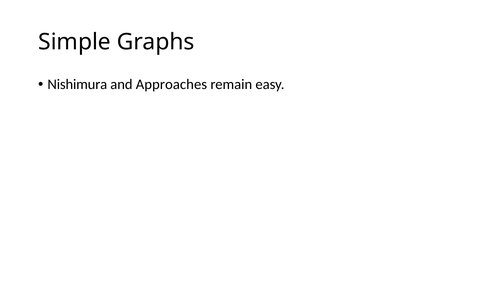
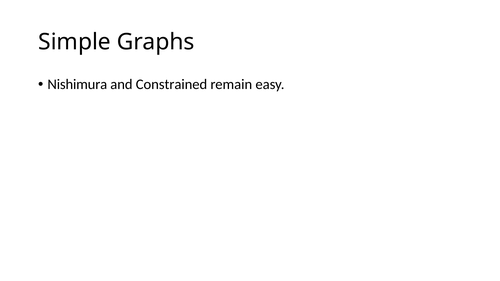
Approaches: Approaches -> Constrained (172, 85)
